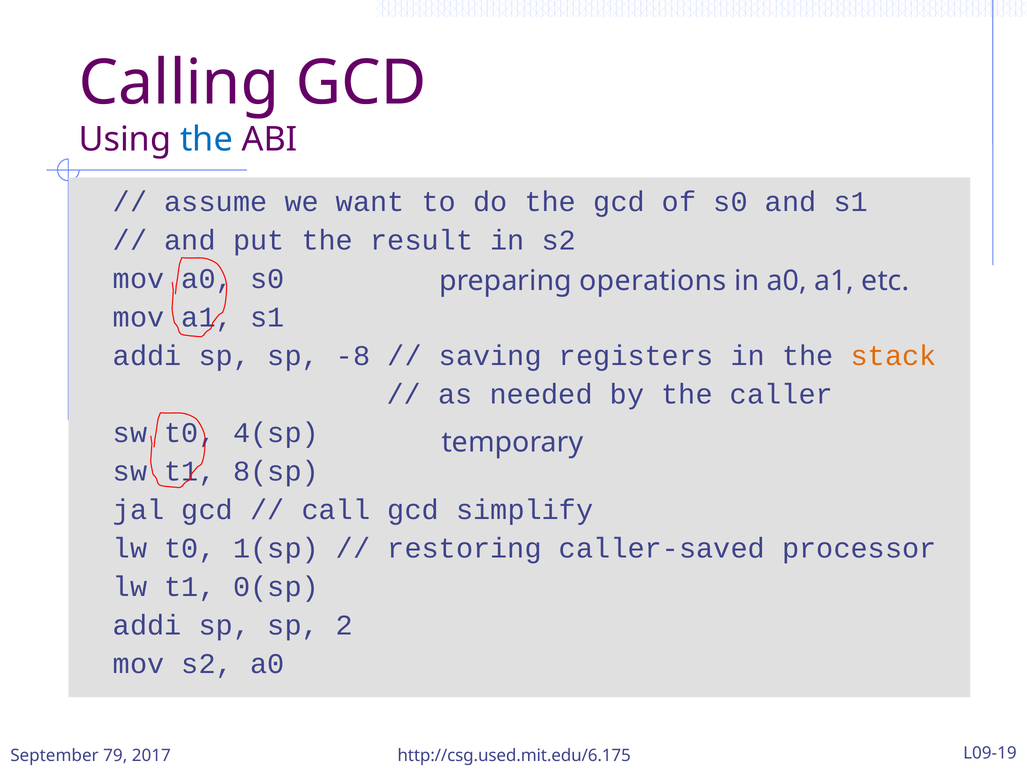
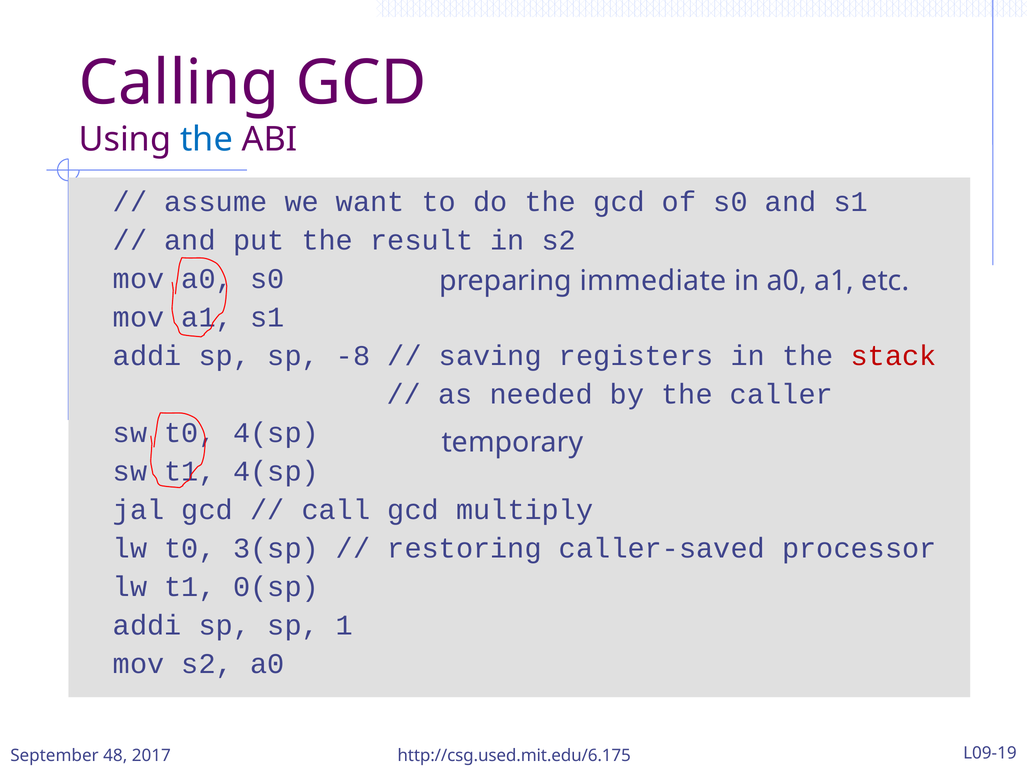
operations: operations -> immediate (653, 281)
stack colour: orange -> red (894, 356)
t1 8(sp: 8(sp -> 4(sp (276, 472)
simplify: simplify -> multiply (525, 510)
1(sp: 1(sp -> 3(sp (276, 549)
2: 2 -> 1 (345, 626)
79: 79 -> 48 (115, 756)
